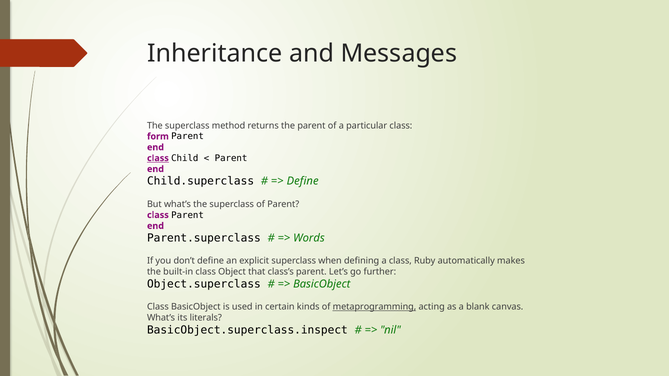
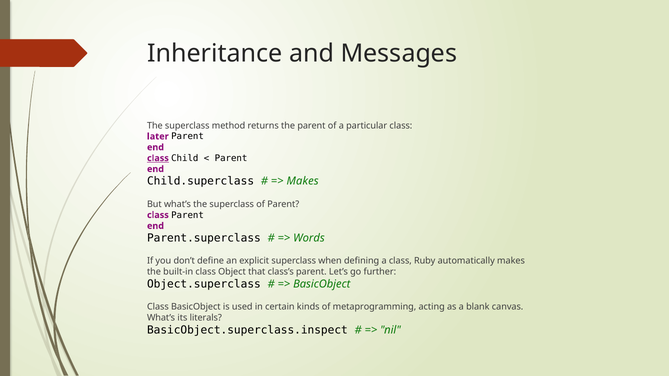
form: form -> later (158, 137)
Define: Define -> Makes (303, 181)
metaprogramming underline: present -> none (374, 307)
